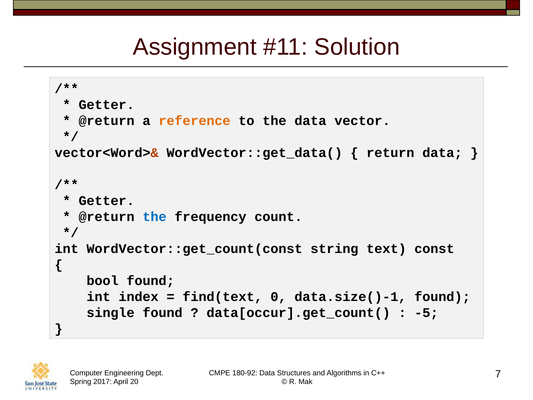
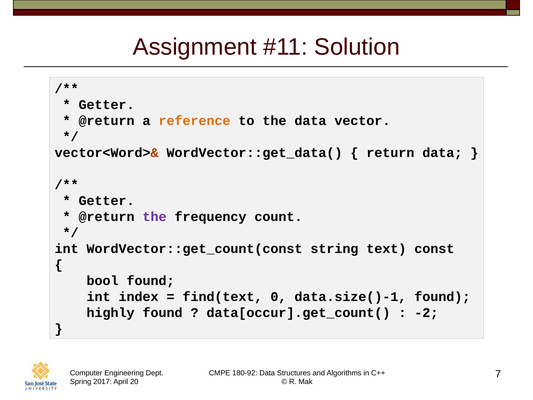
the colour: blue -> purple (155, 217)
single: single -> highly (111, 313)
-5: -5 -> -2 (426, 313)
